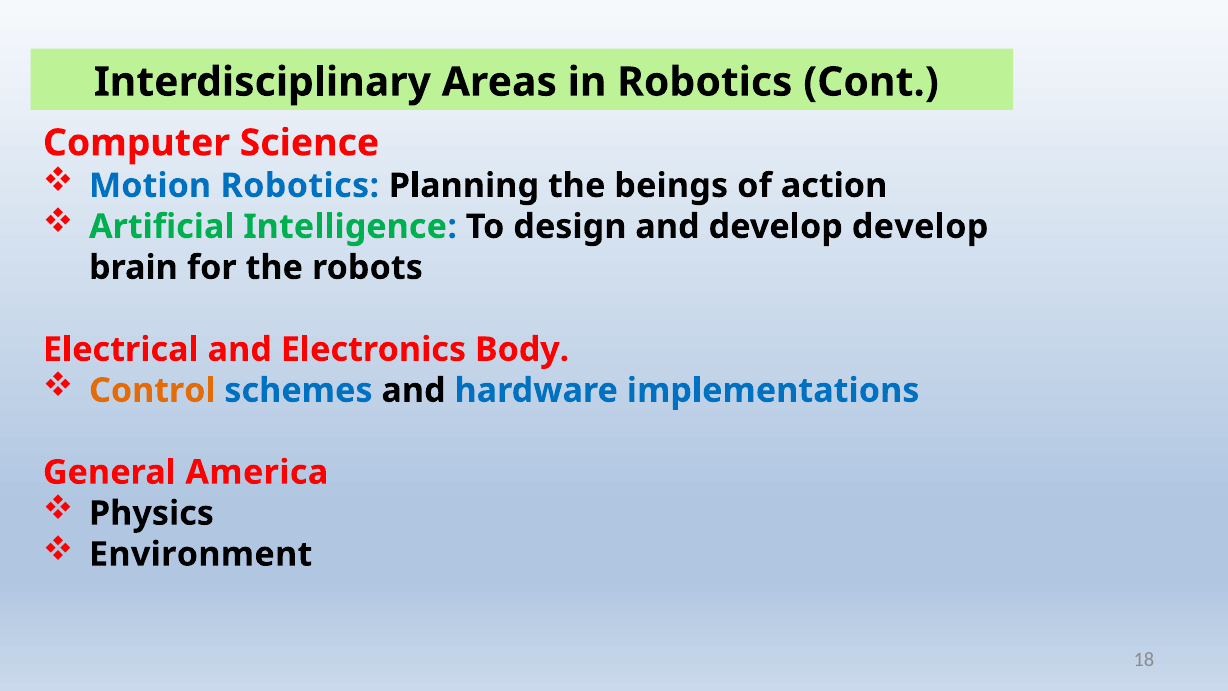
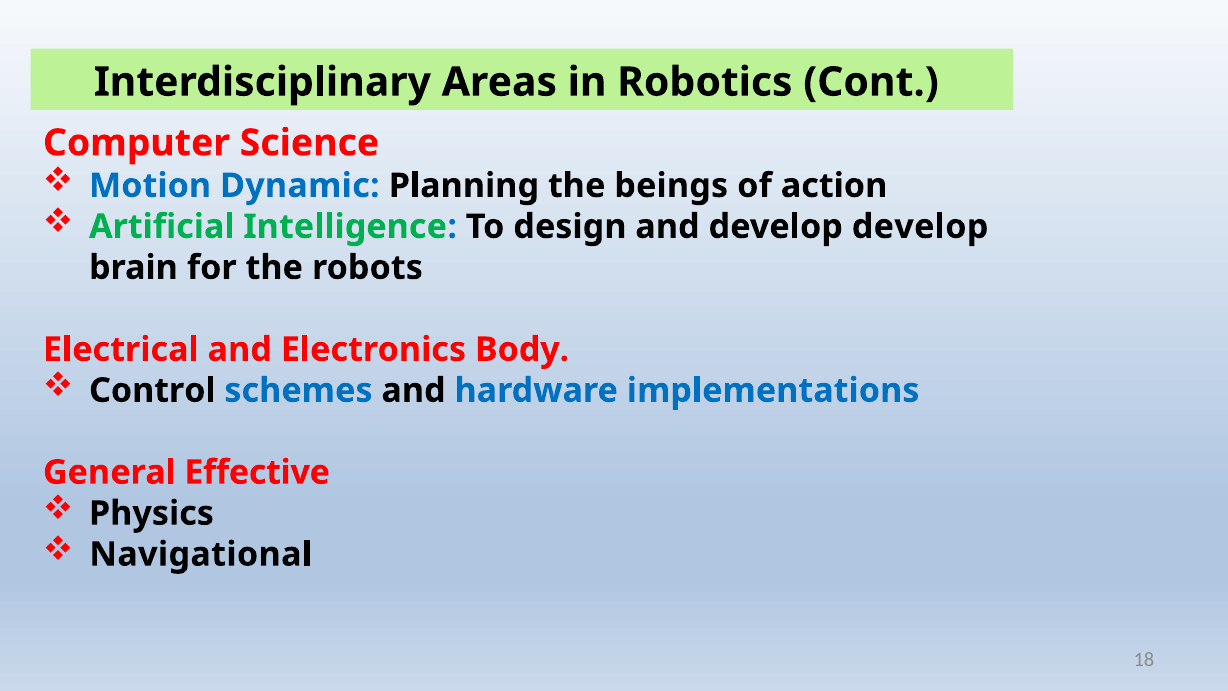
Motion Robotics: Robotics -> Dynamic (300, 186)
Control colour: orange -> black (152, 390)
America: America -> Effective (257, 472)
Environment: Environment -> Navigational (201, 554)
